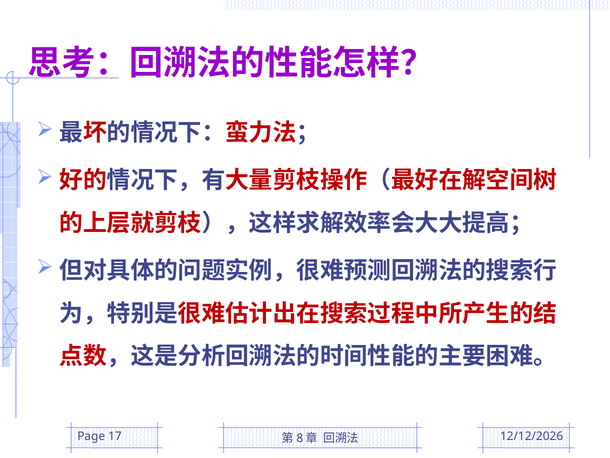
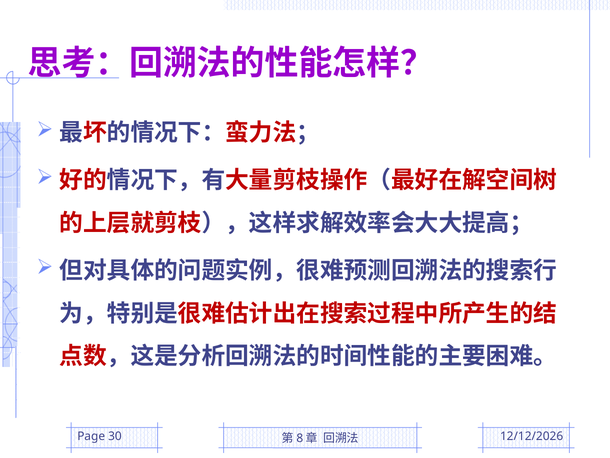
17: 17 -> 30 (115, 436)
